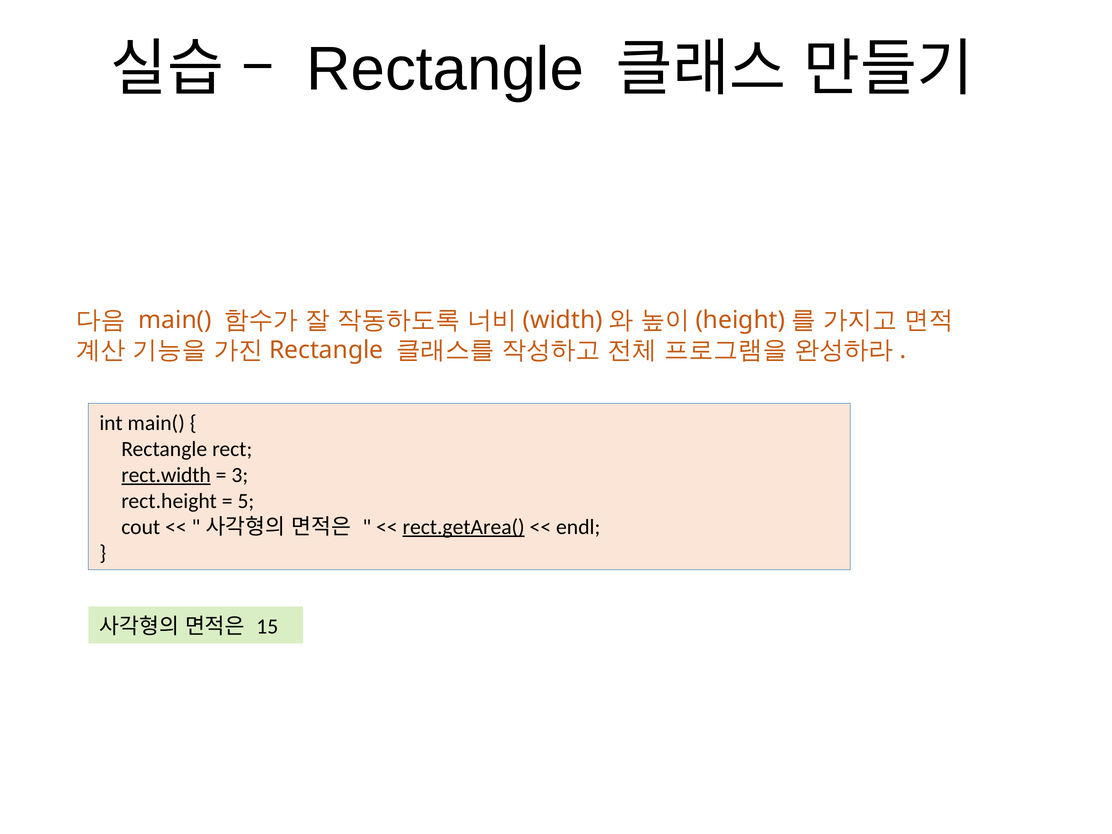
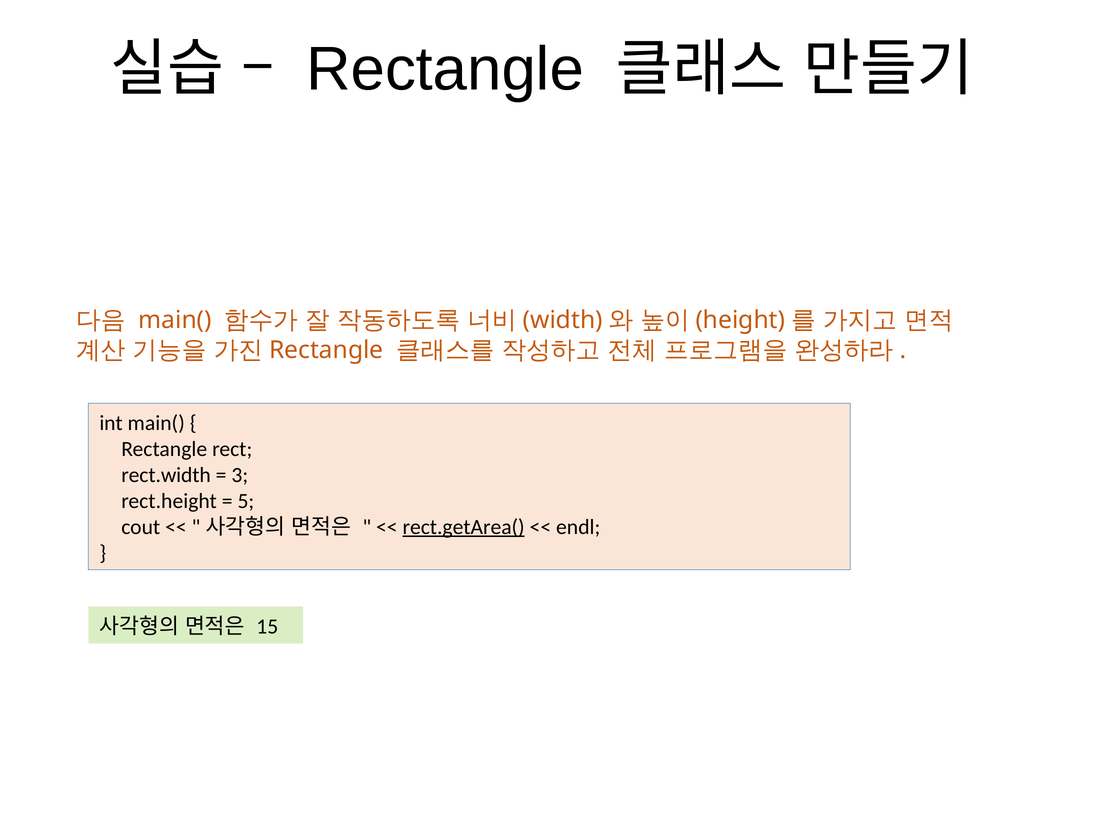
rect.width underline: present -> none (166, 475)
